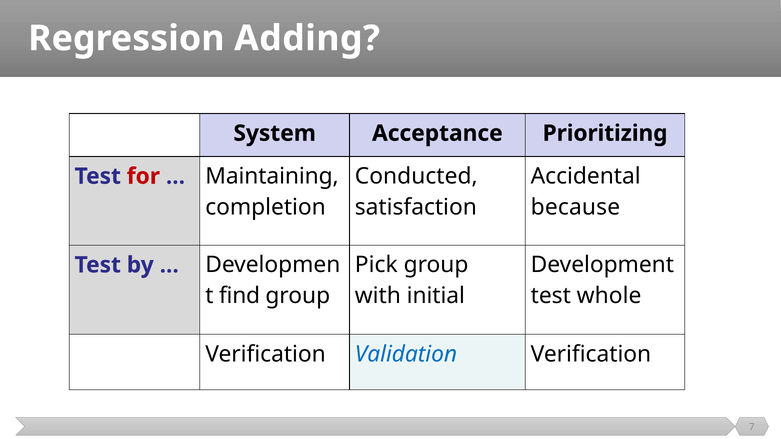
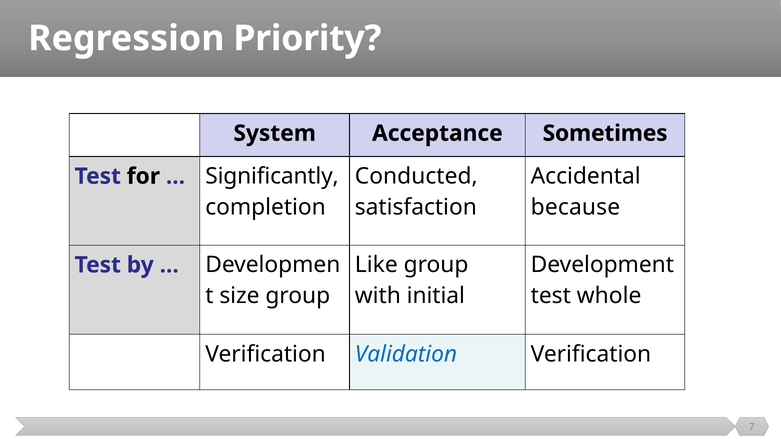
Adding: Adding -> Priority (307, 38)
Prioritizing: Prioritizing -> Sometimes (605, 133)
for colour: red -> black (143, 176)
Maintaining: Maintaining -> Significantly (272, 176)
Pick: Pick -> Like (376, 265)
find: find -> size (239, 296)
